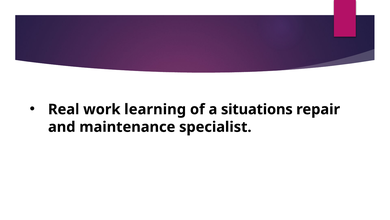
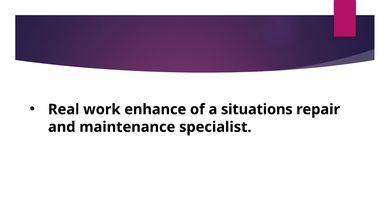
learning: learning -> enhance (155, 109)
